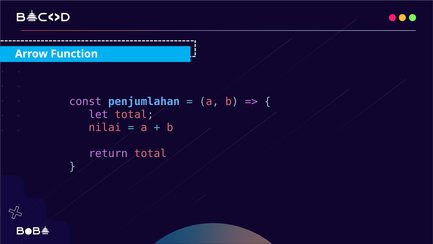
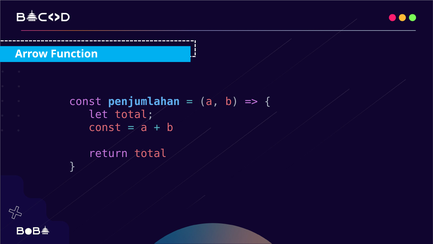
nilai: nilai -> const (105, 127)
